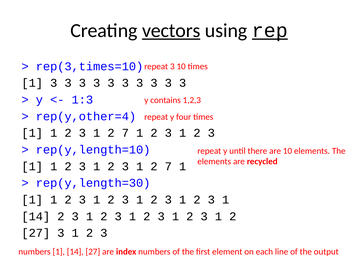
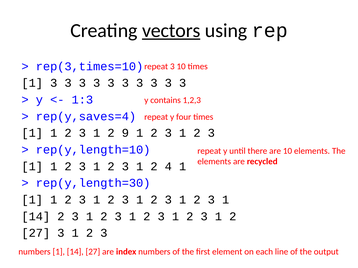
rep underline: present -> none (270, 31)
rep(y,other=4: rep(y,other=4 -> rep(y,saves=4 (86, 117)
7: 7 -> 9 (125, 133)
7: 7 -> 4 (168, 167)
